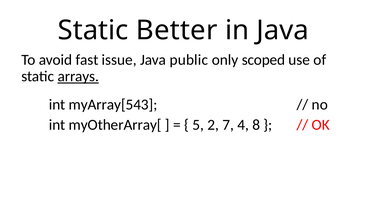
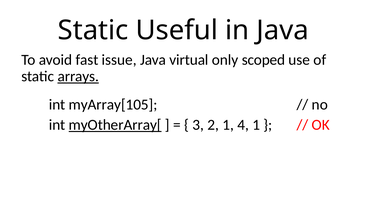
Better: Better -> Useful (177, 30)
public: public -> virtual (189, 60)
myArray[543: myArray[543 -> myArray[105 (113, 105)
myOtherArray[ underline: none -> present (115, 125)
5: 5 -> 3 (198, 125)
2 7: 7 -> 1 (228, 125)
4 8: 8 -> 1 (256, 125)
